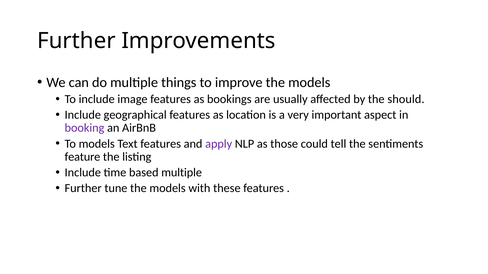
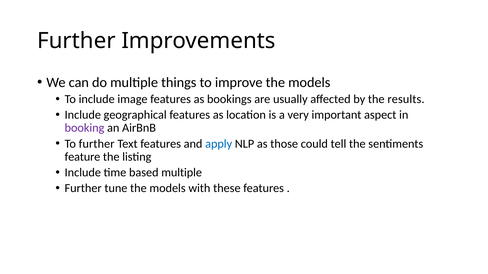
should: should -> results (406, 99)
To models: models -> further (97, 144)
apply colour: purple -> blue (219, 144)
